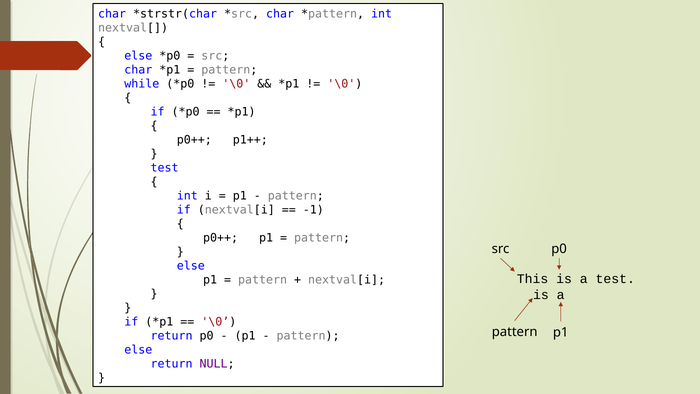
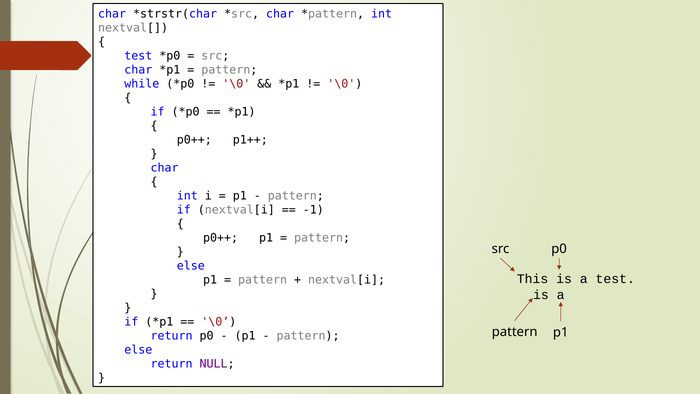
else: else -> test (138, 56)
test: test -> char (165, 168)
